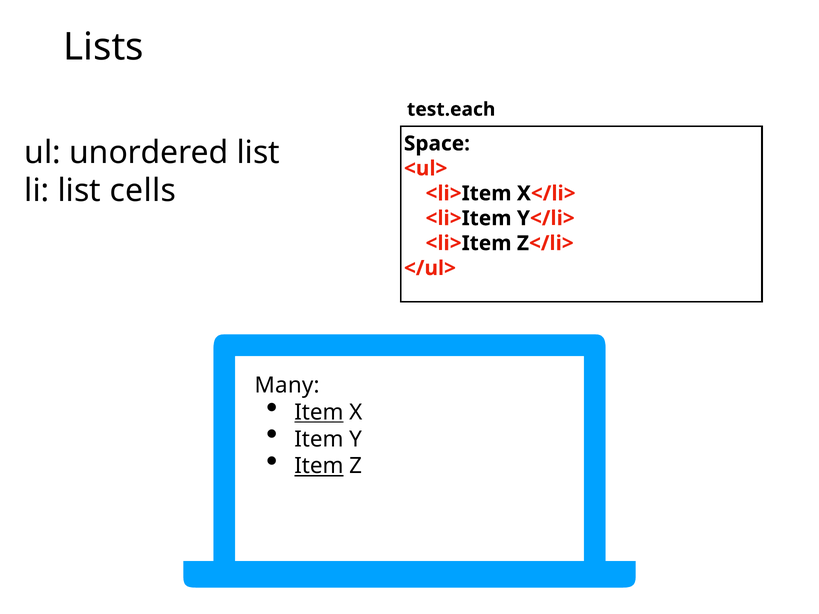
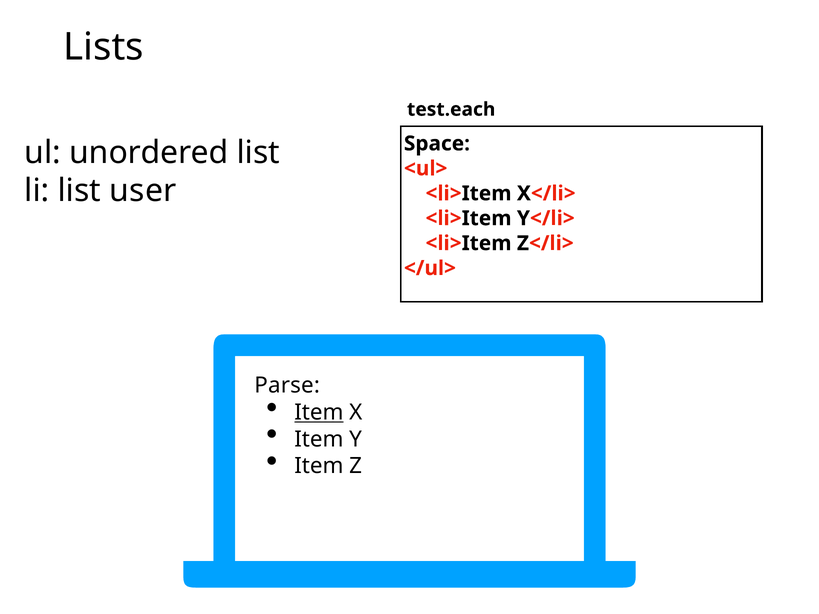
cells: cells -> user (143, 191)
Many: Many -> Parse (287, 386)
Item underline: present -> none (319, 466)
